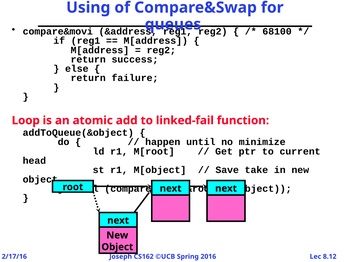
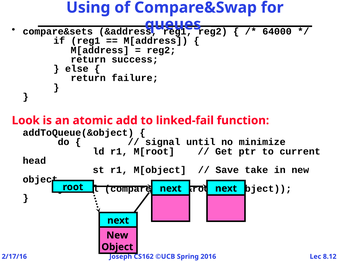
compare&movi: compare&movi -> compare&sets (58, 31)
68100: 68100 -> 64000 (277, 31)
Loop: Loop -> Look (26, 121)
happen: happen -> signal (163, 142)
